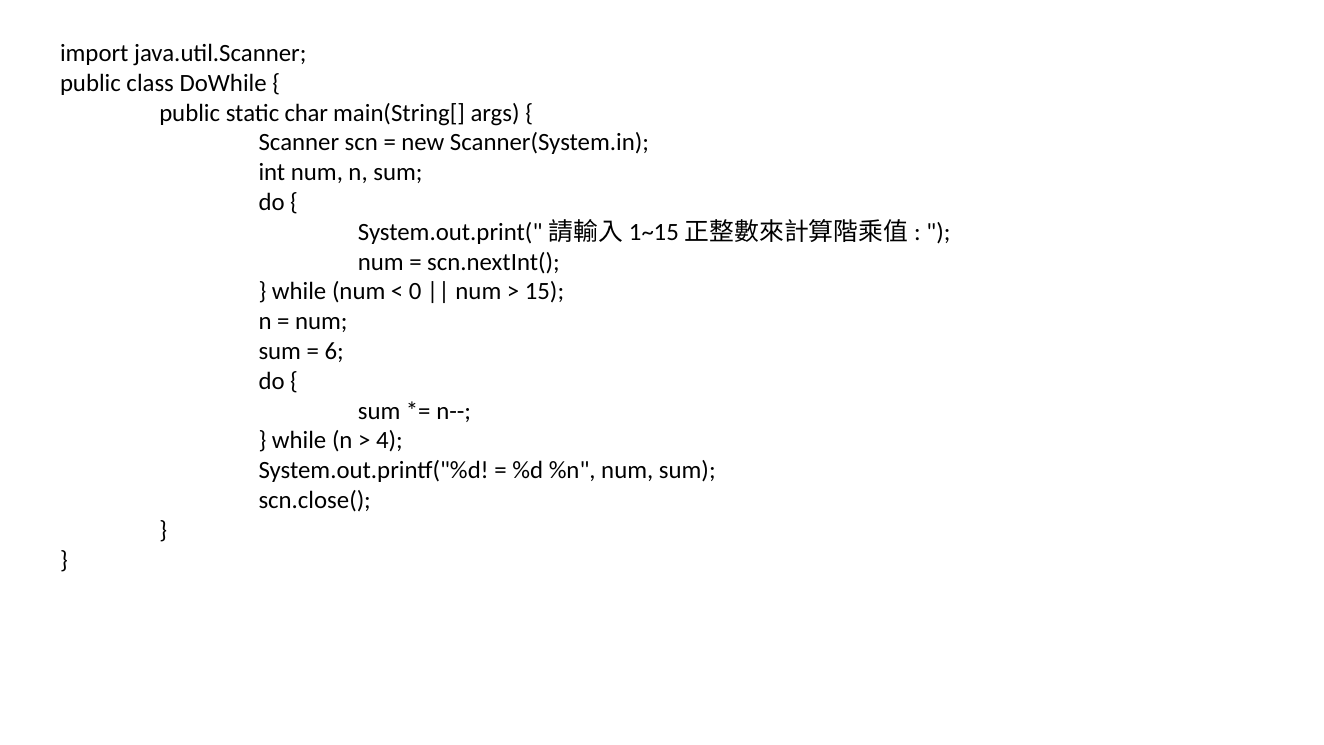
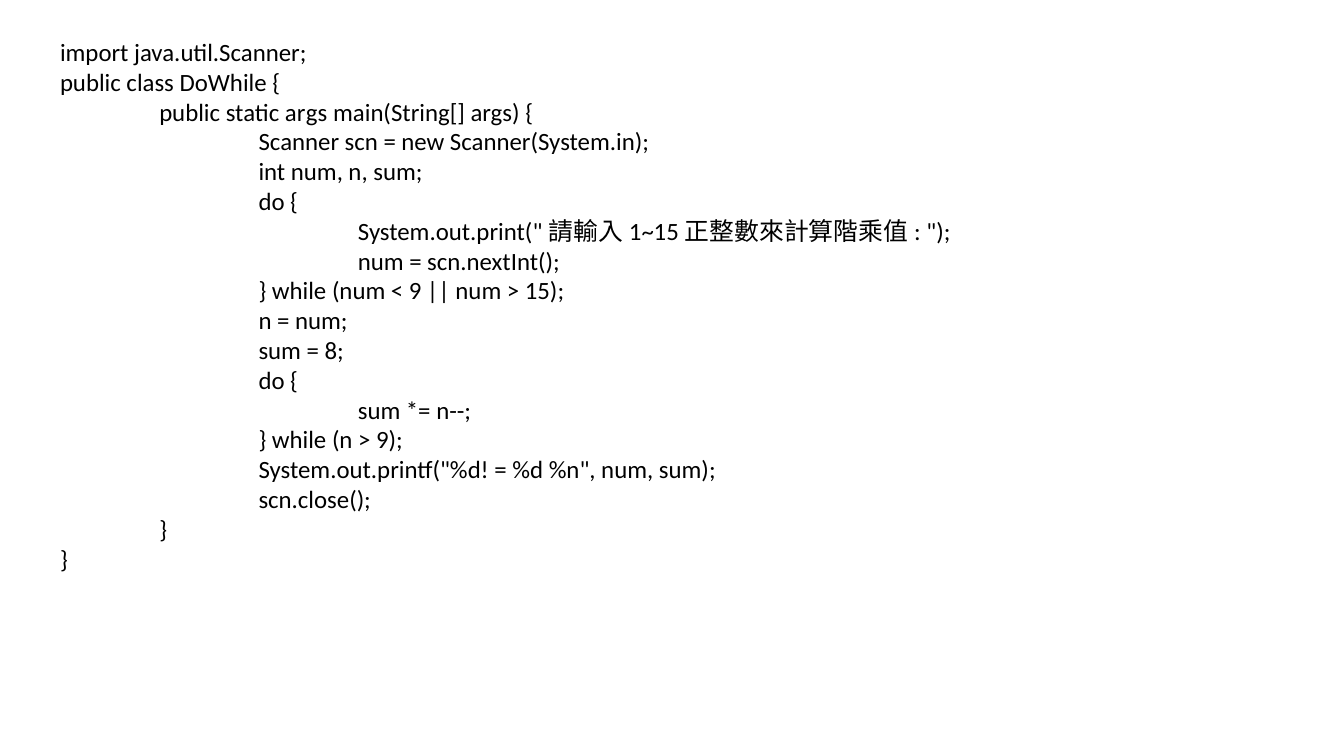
static char: char -> args (306, 113)
0: 0 -> 9 (415, 292)
6: 6 -> 8 (334, 351)
4: 4 -> 9 (389, 441)
